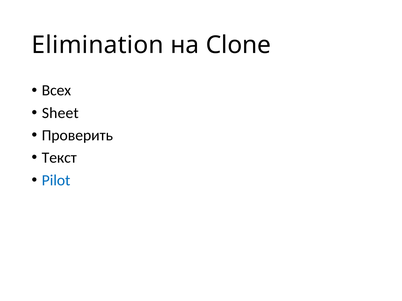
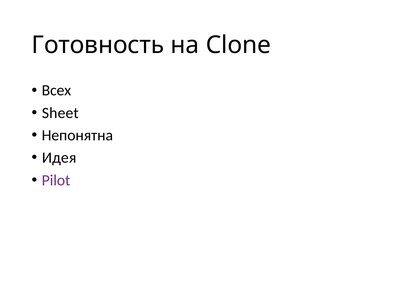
Elimination: Elimination -> Готовность (98, 45)
Проверить: Проверить -> Непонятна (77, 136)
Текст: Текст -> Идея (59, 158)
Pilot colour: blue -> purple (56, 181)
